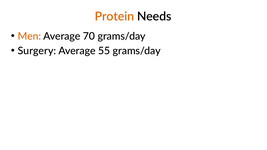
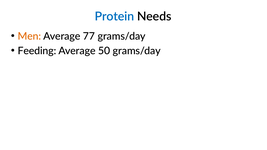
Protein colour: orange -> blue (114, 17)
70: 70 -> 77 (89, 36)
Surgery: Surgery -> Feeding (37, 51)
55: 55 -> 50 (104, 51)
